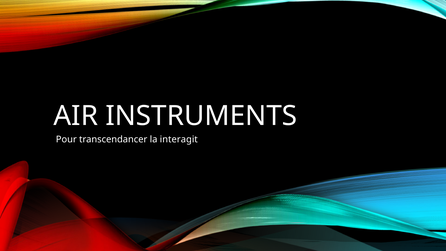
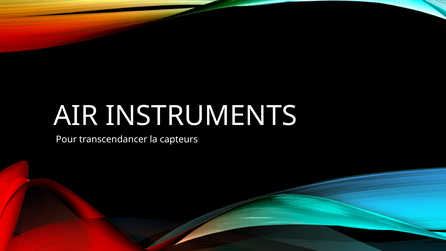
interagit: interagit -> capteurs (179, 140)
